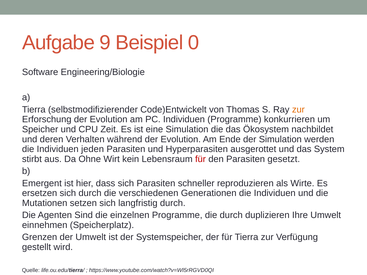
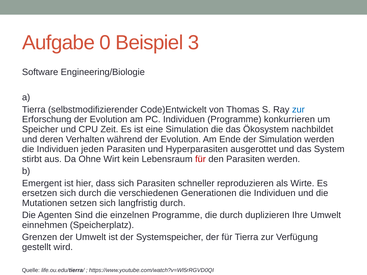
9: 9 -> 0 (105, 43)
0: 0 -> 3 (194, 43)
zur colour: orange -> blue (298, 110)
Parasiten gesetzt: gesetzt -> werden (284, 159)
